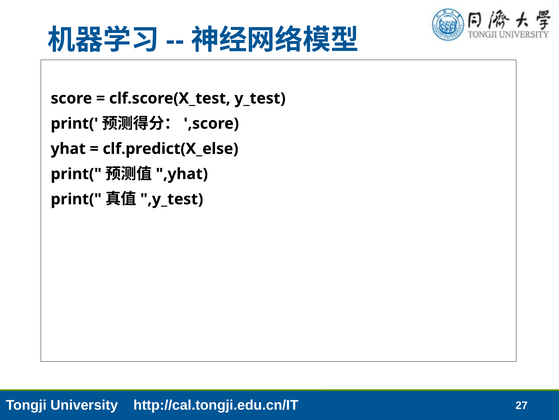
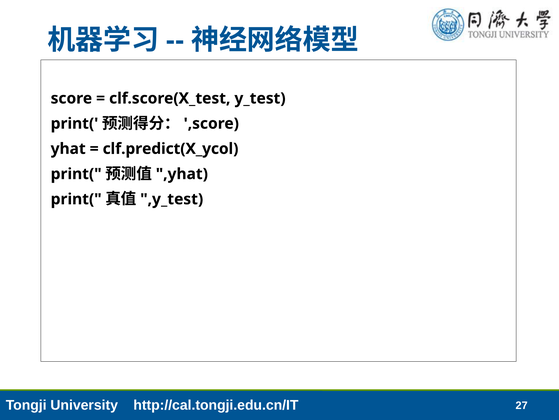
clf.predict(X_else: clf.predict(X_else -> clf.predict(X_ycol (171, 149)
